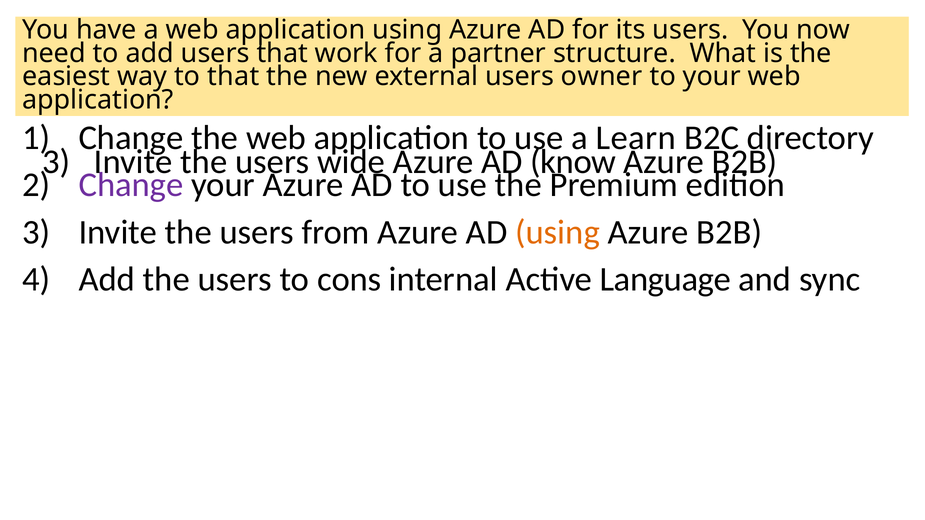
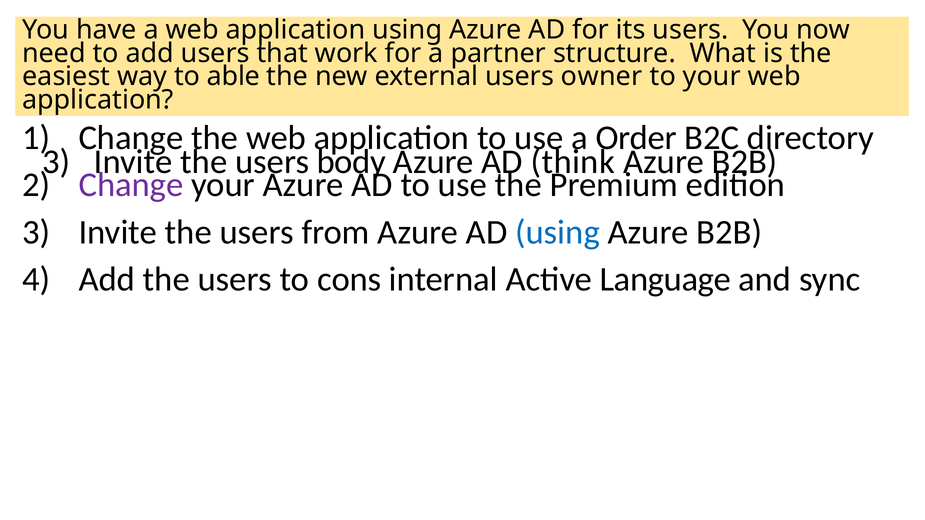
to that: that -> able (233, 77)
Learn: Learn -> Order (636, 138)
wide: wide -> body (351, 162)
know: know -> think (573, 162)
using colour: orange -> blue (558, 232)
